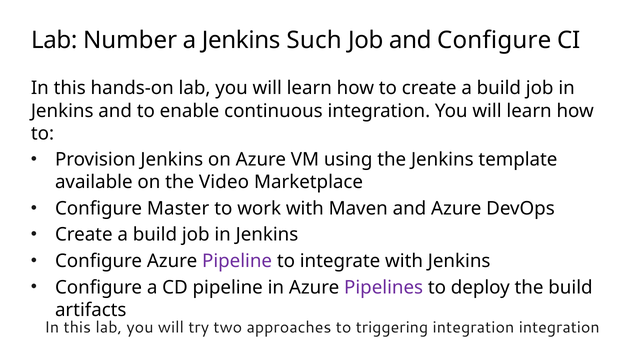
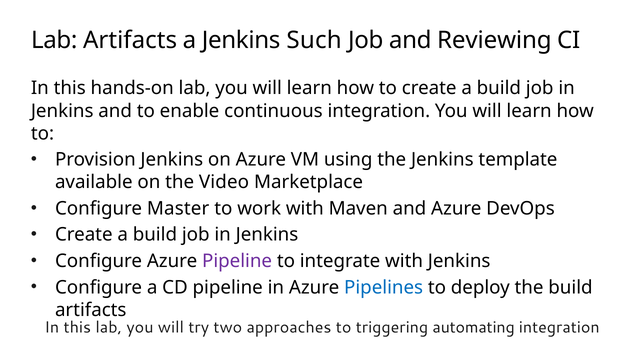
Lab Number: Number -> Artifacts (130, 40)
and Configure: Configure -> Reviewing (494, 40)
Pipelines colour: purple -> blue (384, 287)
triggering integration: integration -> automating (474, 327)
